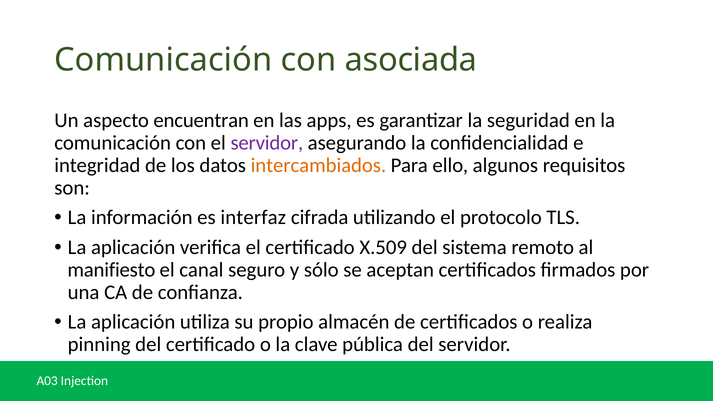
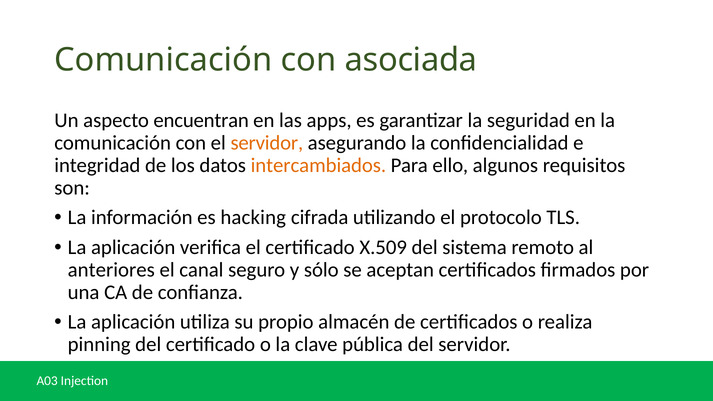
servidor colour: purple -> orange (267, 143)
interfaz: interfaz -> hacking (253, 218)
manifiesto: manifiesto -> anteriores (111, 270)
